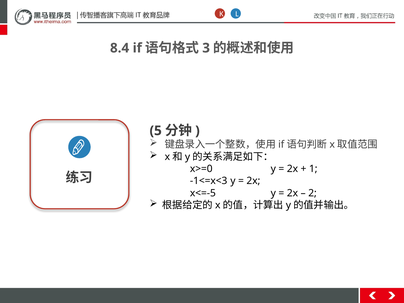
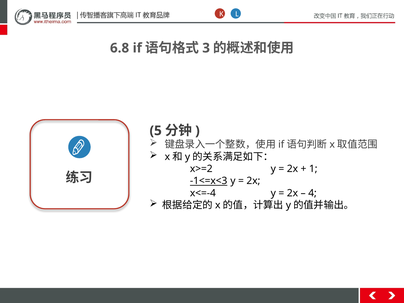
8.4: 8.4 -> 6.8 (120, 48)
x>=0: x>=0 -> x>=2 (201, 169)
-1<=x<3 underline: none -> present (209, 181)
x<=-5: x<=-5 -> x<=-4 (203, 193)
2: 2 -> 4 (313, 193)
